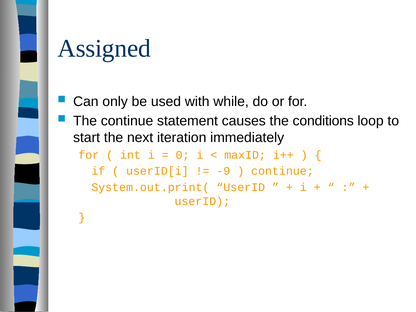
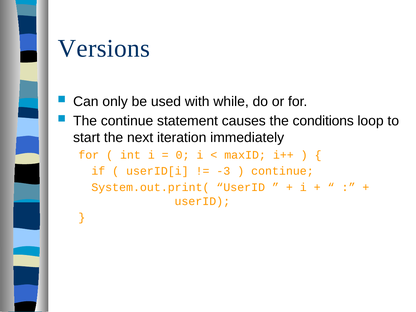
Assigned: Assigned -> Versions (104, 49)
-9: -9 -> -3 (223, 171)
